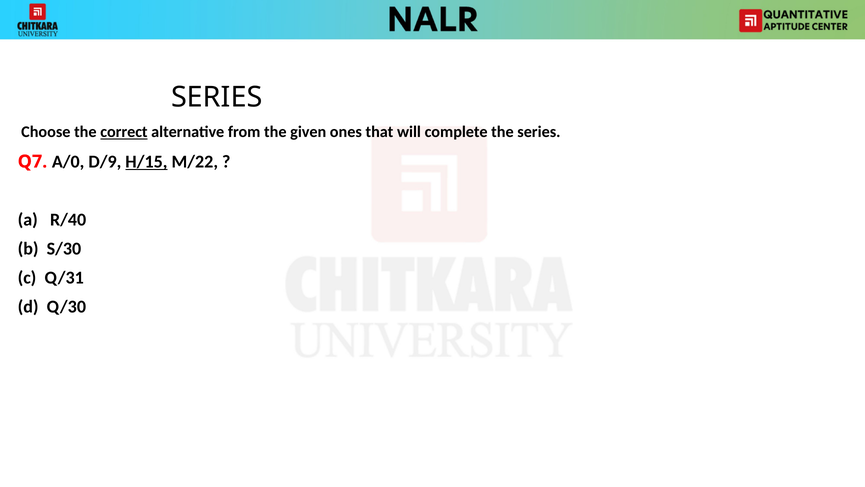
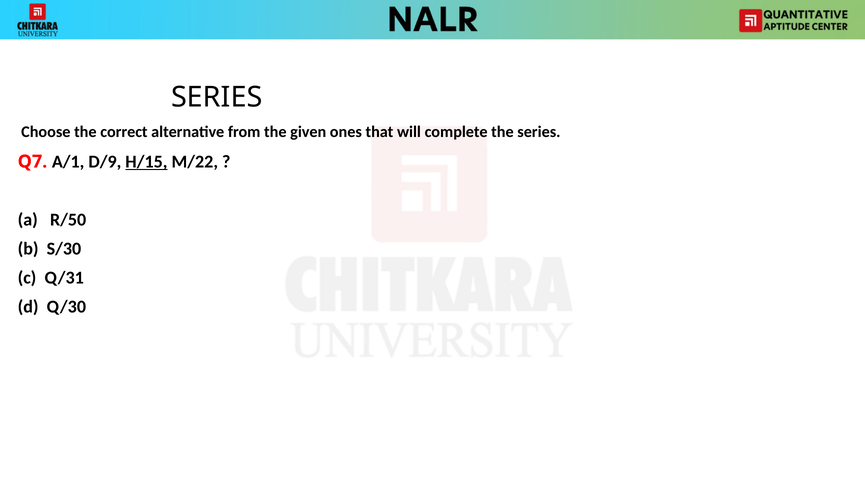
correct underline: present -> none (124, 132)
A/0: A/0 -> A/1 (68, 161)
R/40: R/40 -> R/50 (68, 220)
